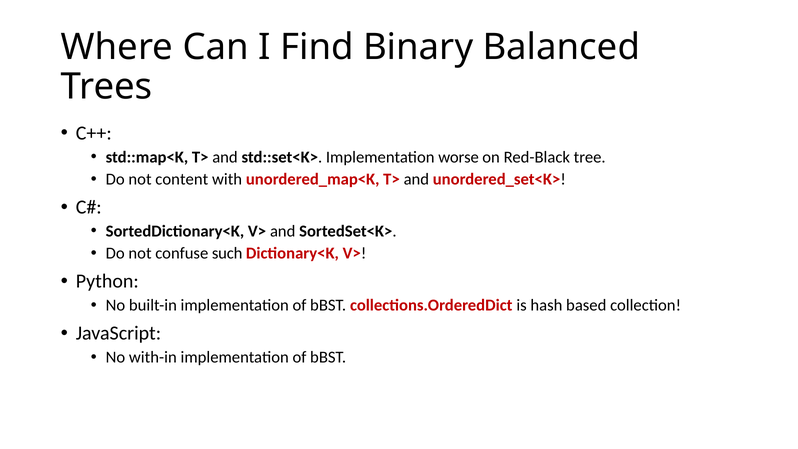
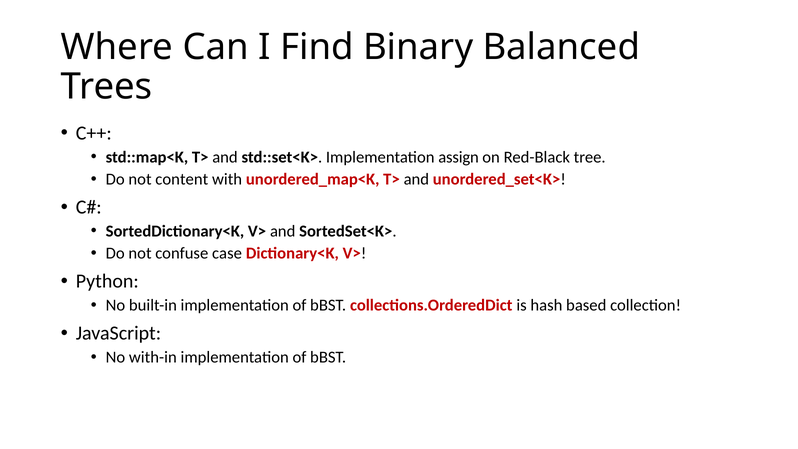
worse: worse -> assign (459, 157)
such: such -> case (227, 253)
